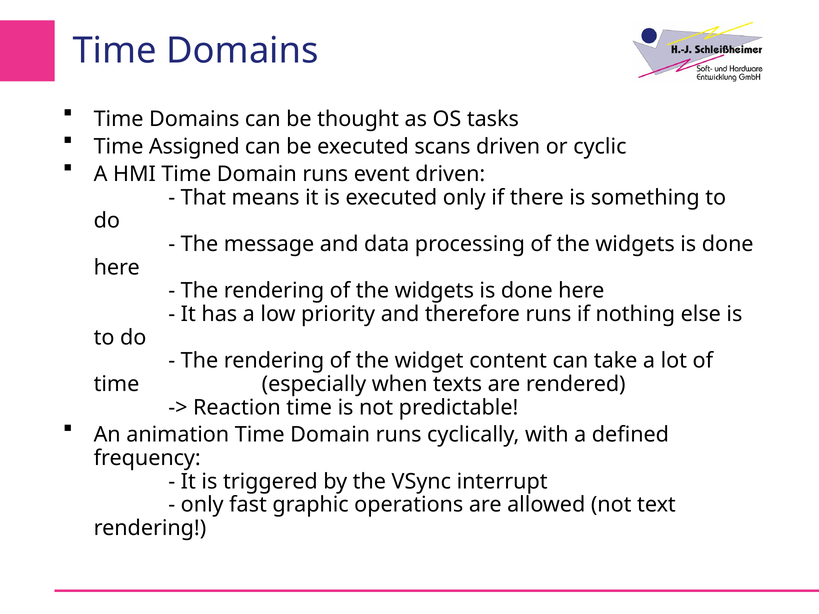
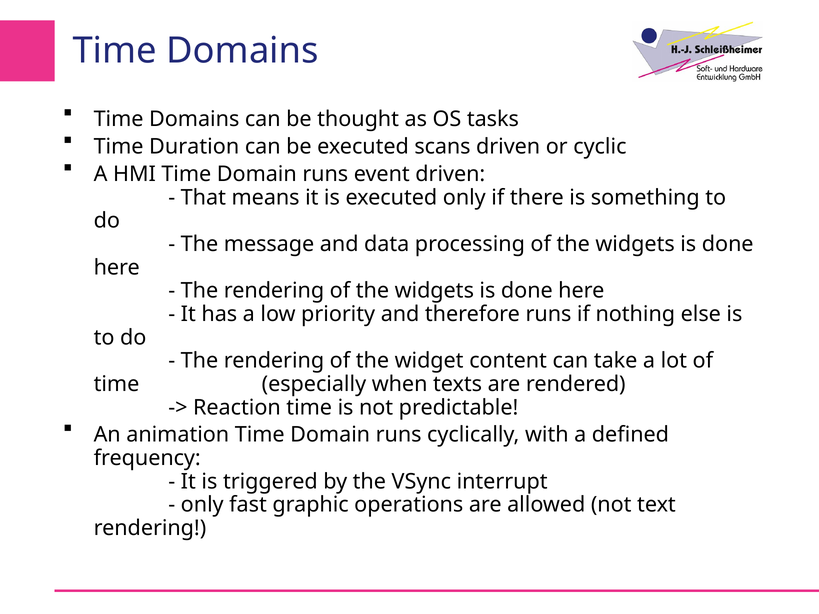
Assigned: Assigned -> Duration (194, 147)
